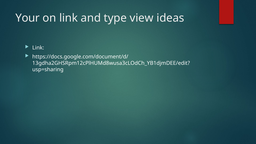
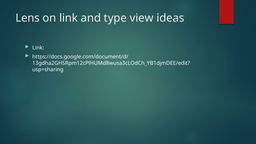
Your: Your -> Lens (28, 18)
